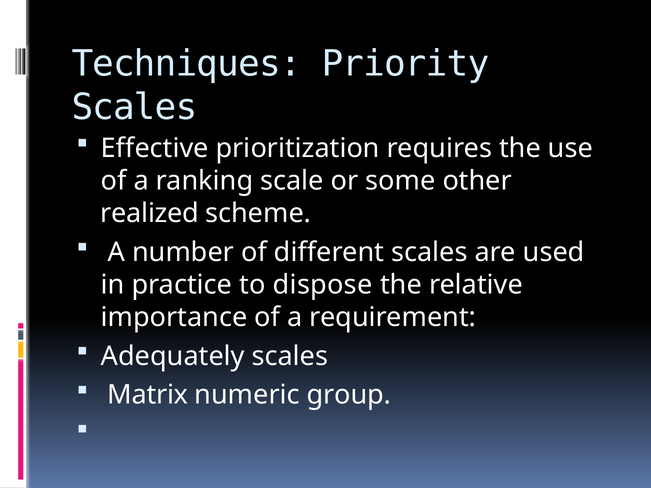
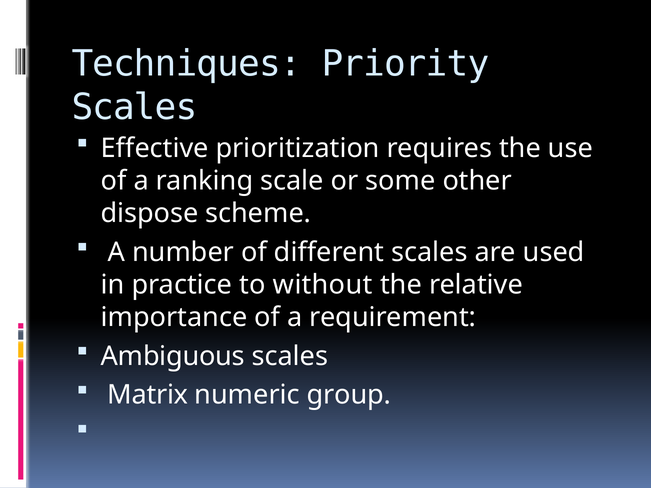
realized: realized -> dispose (150, 213)
dispose: dispose -> without (323, 285)
Adequately: Adequately -> Ambiguous (173, 356)
